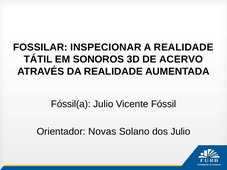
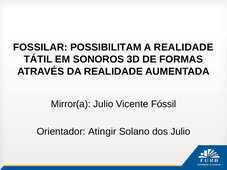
INSPECIONAR: INSPECIONAR -> POSSIBILITAM (106, 47)
ACERVO: ACERVO -> FORMAS (181, 59)
Fóssil(a: Fóssil(a -> Mirror(a (71, 104)
Novas: Novas -> Atingir (102, 132)
